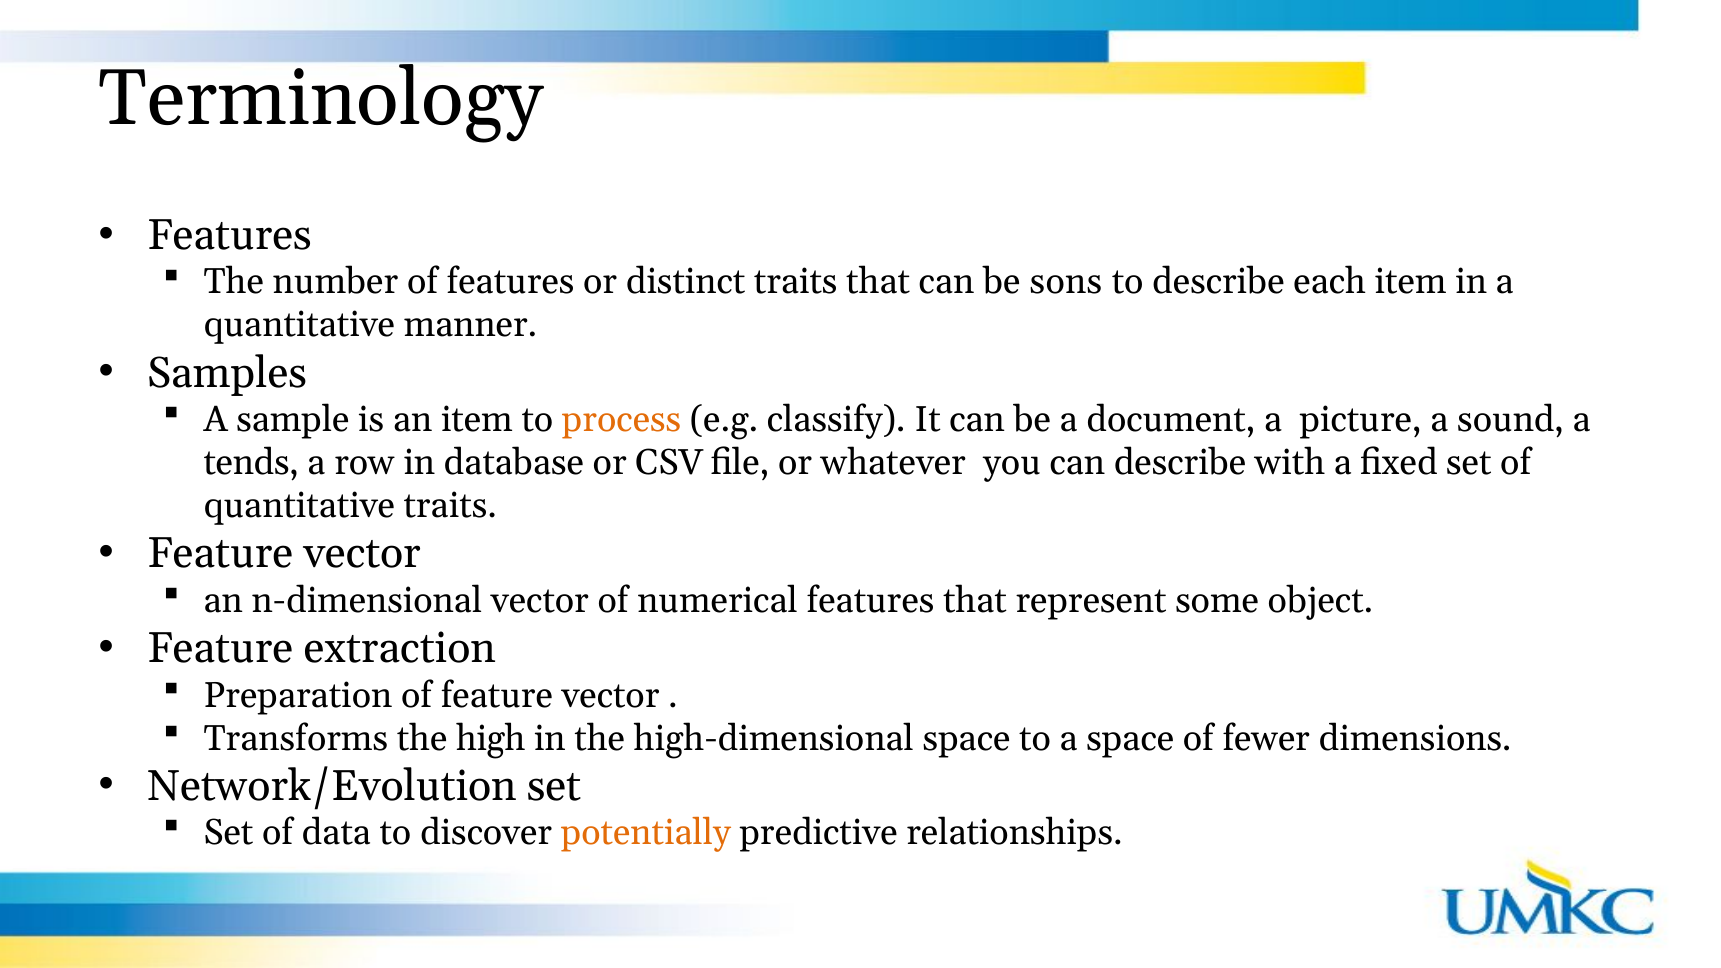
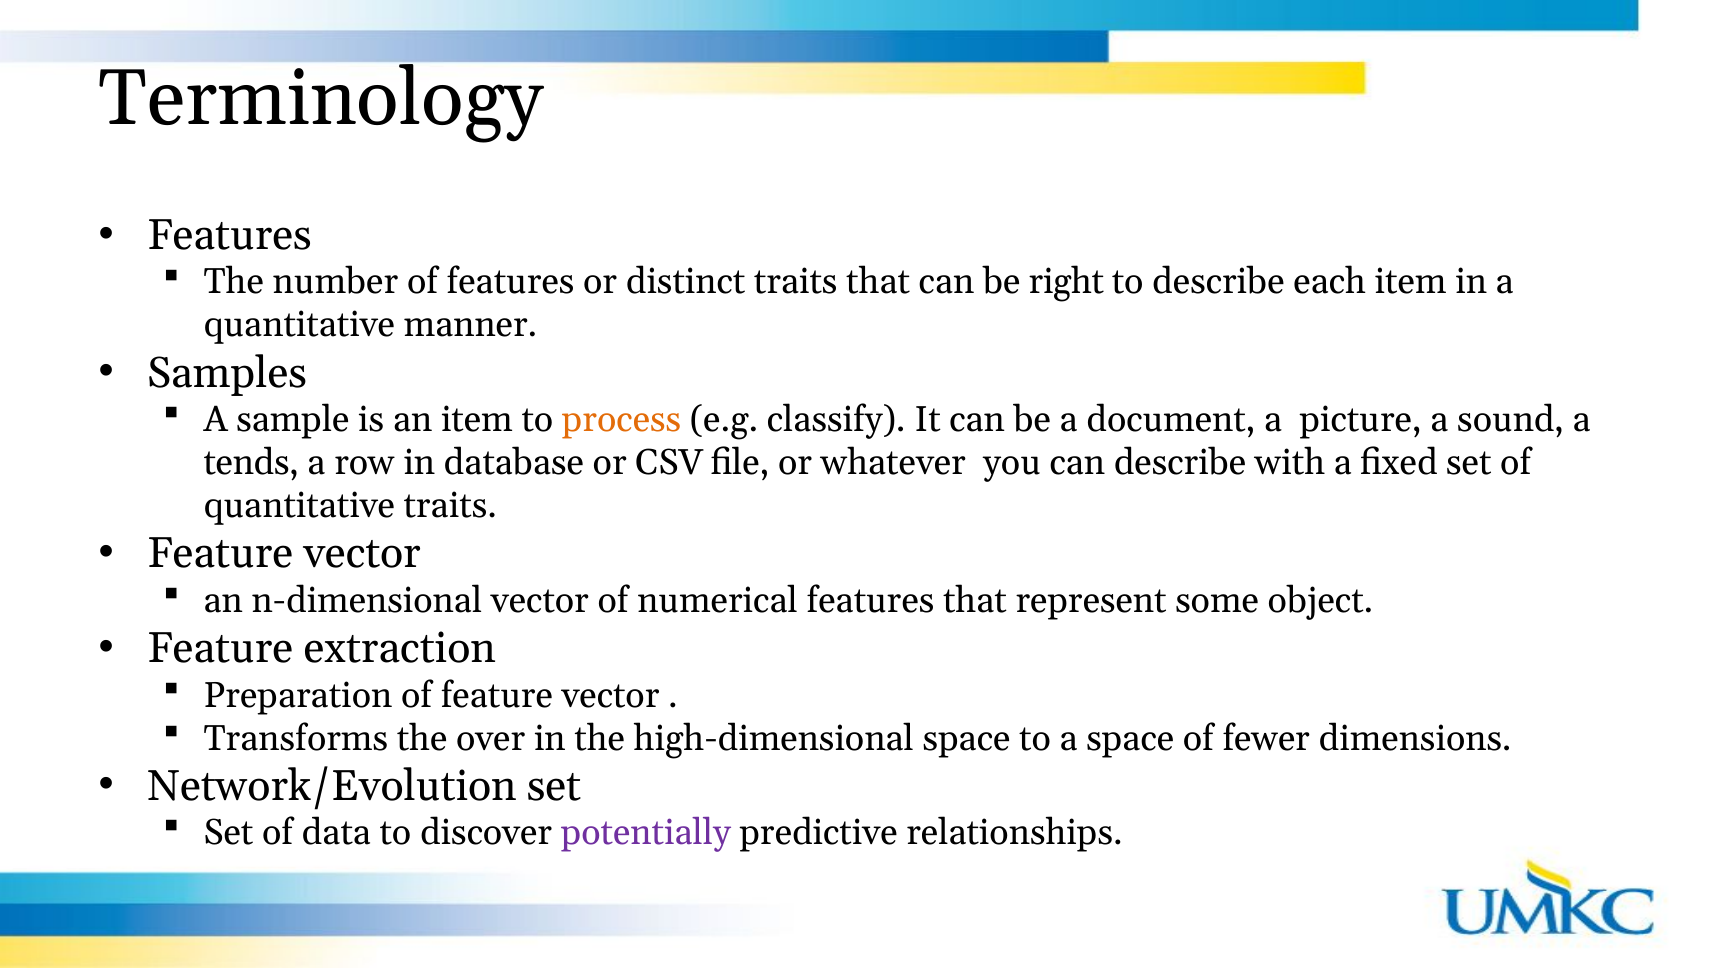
sons: sons -> right (1066, 282)
high: high -> over (491, 738)
potentially colour: orange -> purple (646, 833)
